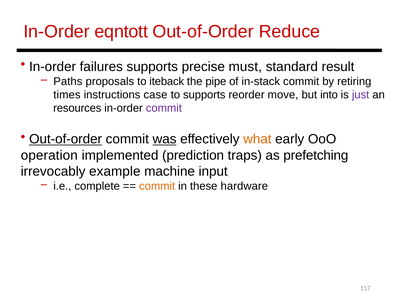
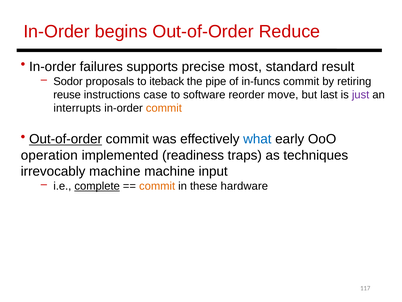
eqntott: eqntott -> begins (121, 31)
must: must -> most (245, 67)
Paths: Paths -> Sodor (68, 81)
in-stack: in-stack -> in-funcs (261, 81)
times: times -> reuse (67, 95)
to supports: supports -> software (204, 95)
into: into -> last (329, 95)
resources: resources -> interrupts (77, 108)
commit colour: purple -> orange (164, 108)
was underline: present -> none (165, 139)
what colour: orange -> blue (257, 139)
prediction: prediction -> readiness (193, 155)
prefetching: prefetching -> techniques (316, 155)
irrevocably example: example -> machine (115, 171)
complete underline: none -> present (97, 186)
